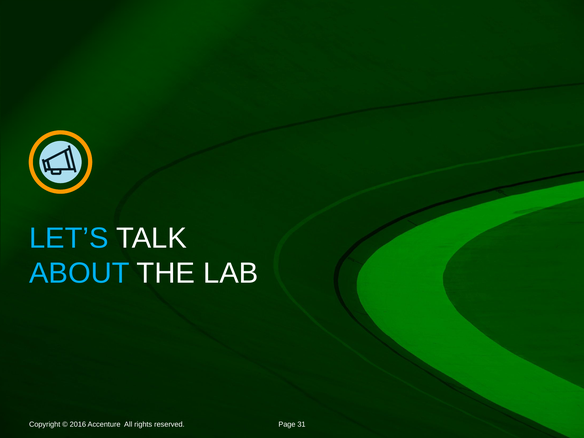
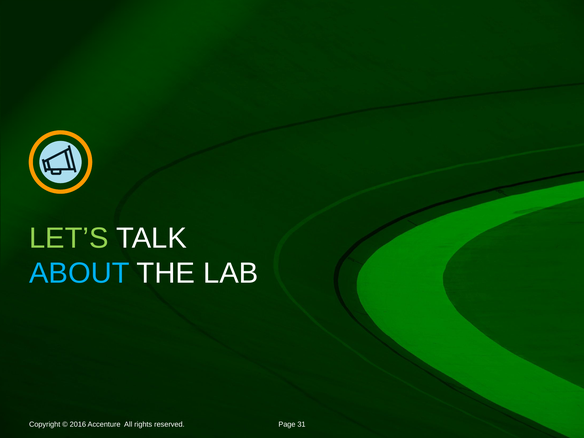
LET’S colour: light blue -> light green (69, 238)
